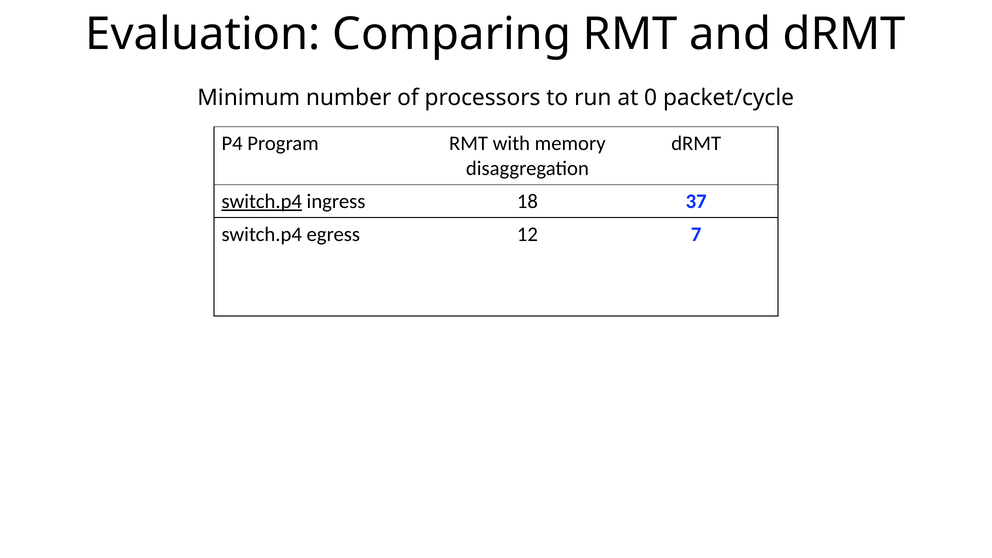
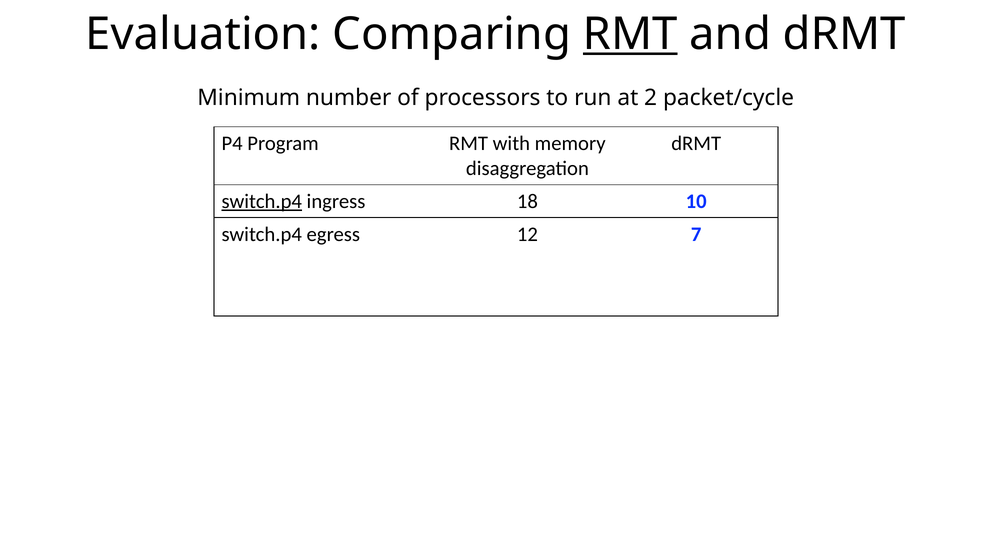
RMT underline: none -> present (630, 34)
0: 0 -> 2 (651, 98)
37: 37 -> 10 (696, 201)
